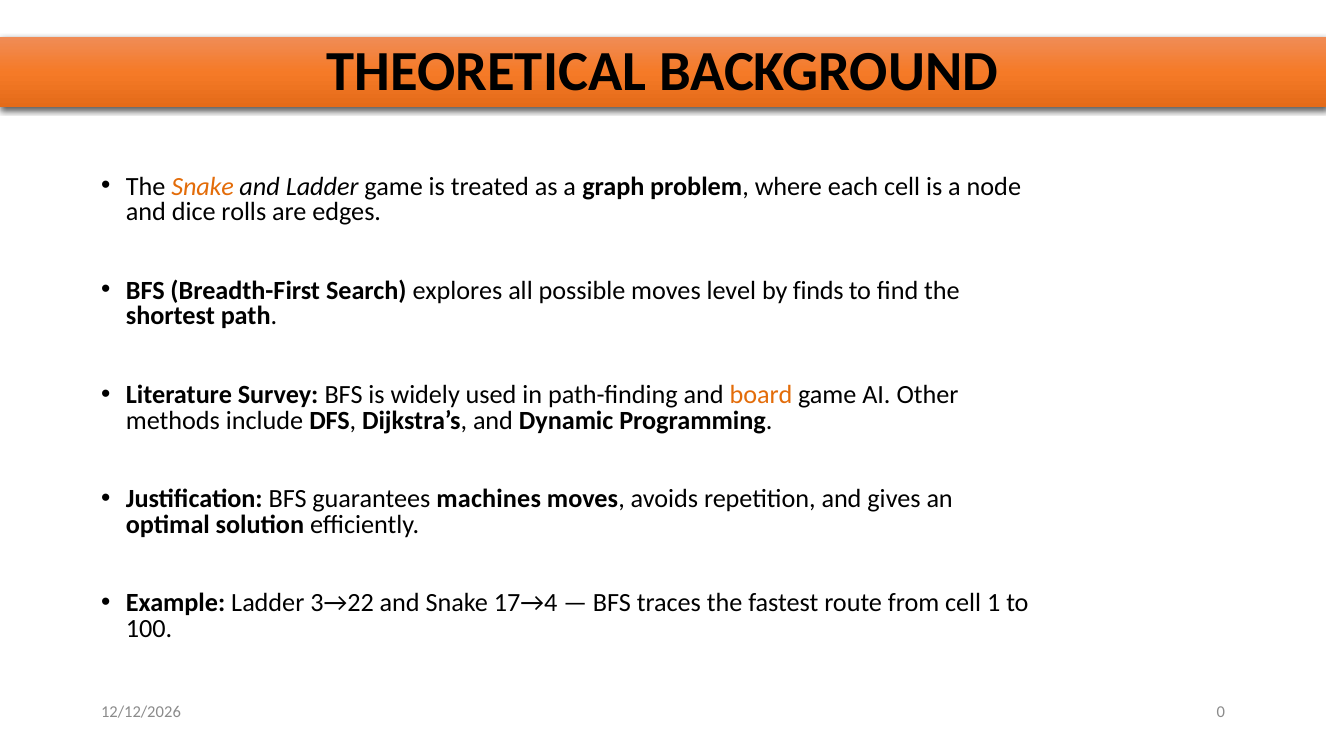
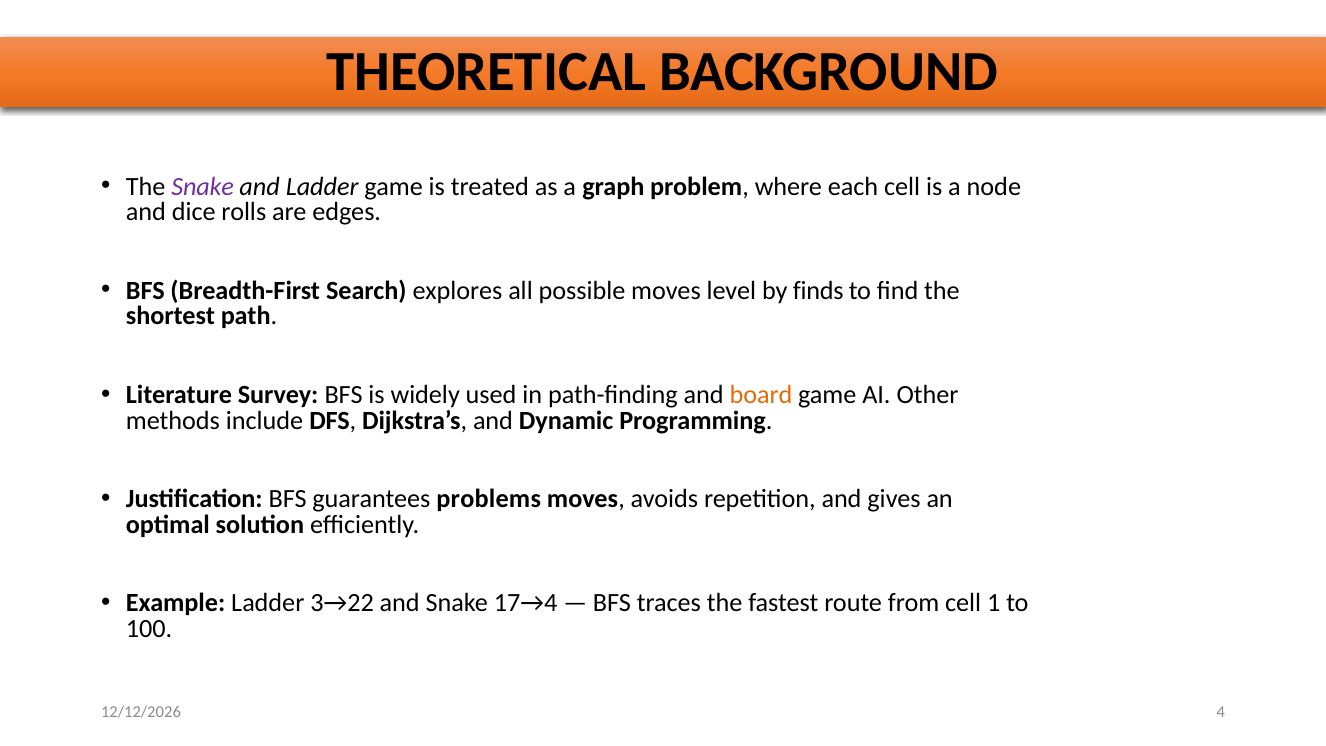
Snake colour: orange -> purple (203, 187)
machines: machines -> problems (489, 499)
0: 0 -> 4 (1221, 712)
